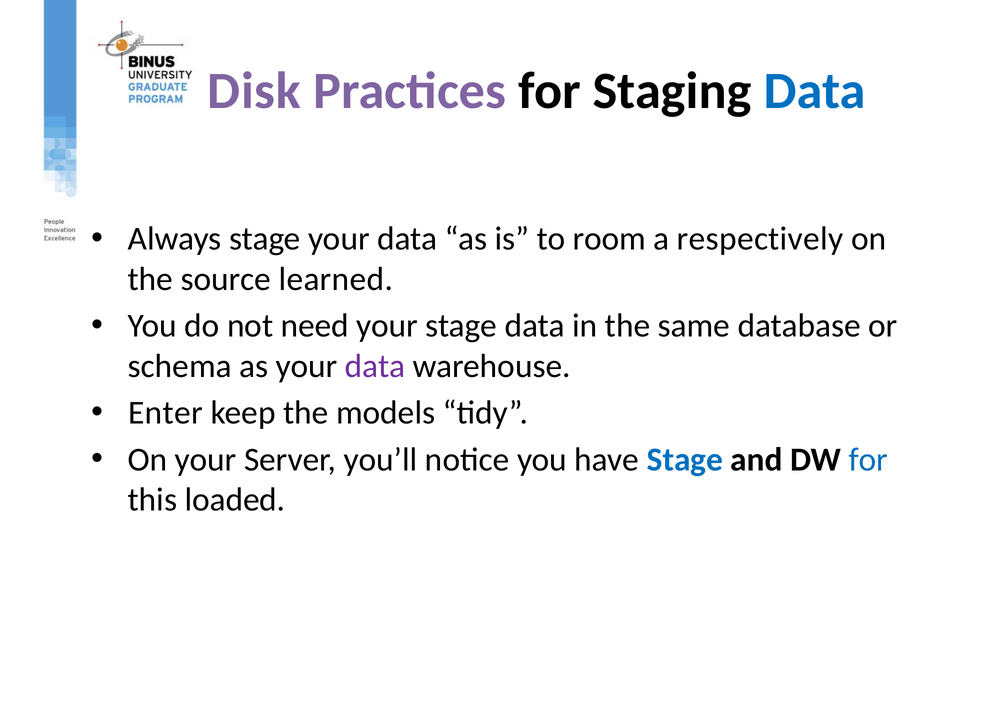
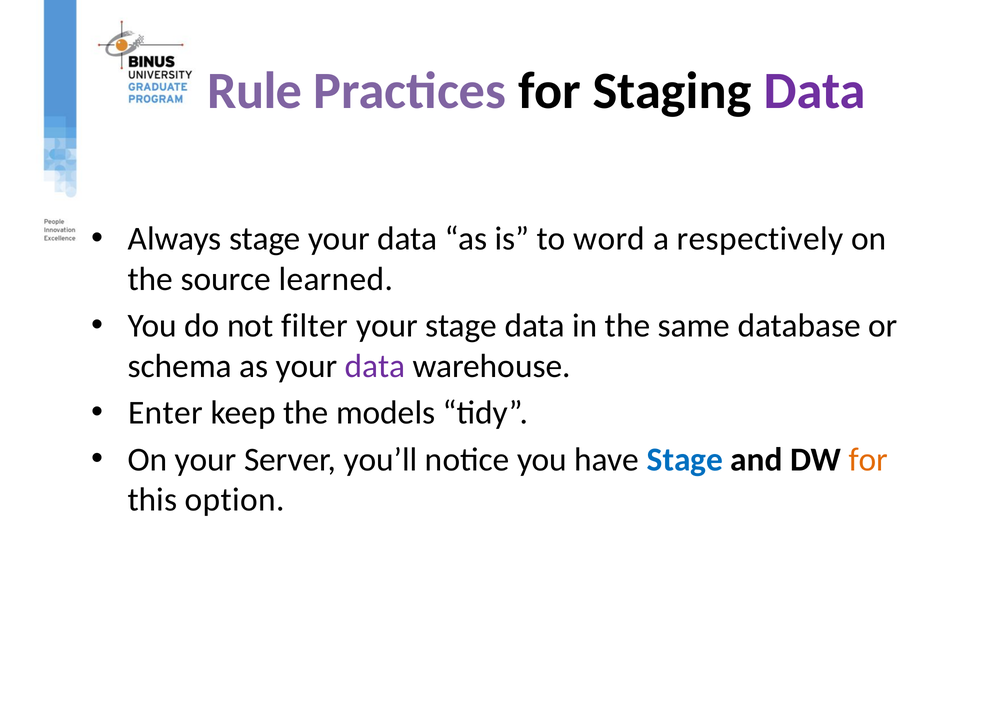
Disk: Disk -> Rule (255, 91)
Data colour: blue -> purple (815, 91)
room: room -> word (609, 239)
need: need -> filter (315, 326)
for colour: blue -> orange (868, 460)
loaded: loaded -> option (235, 500)
